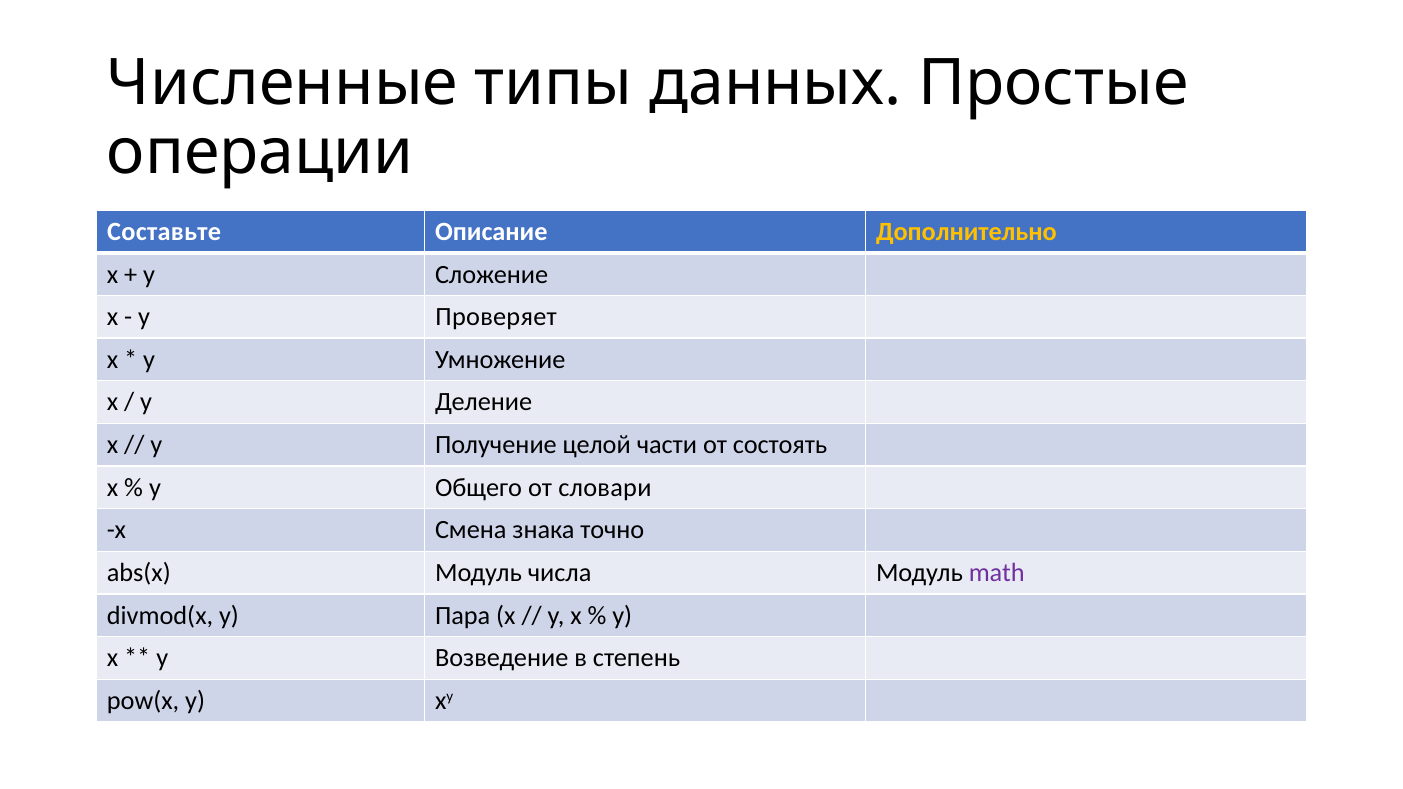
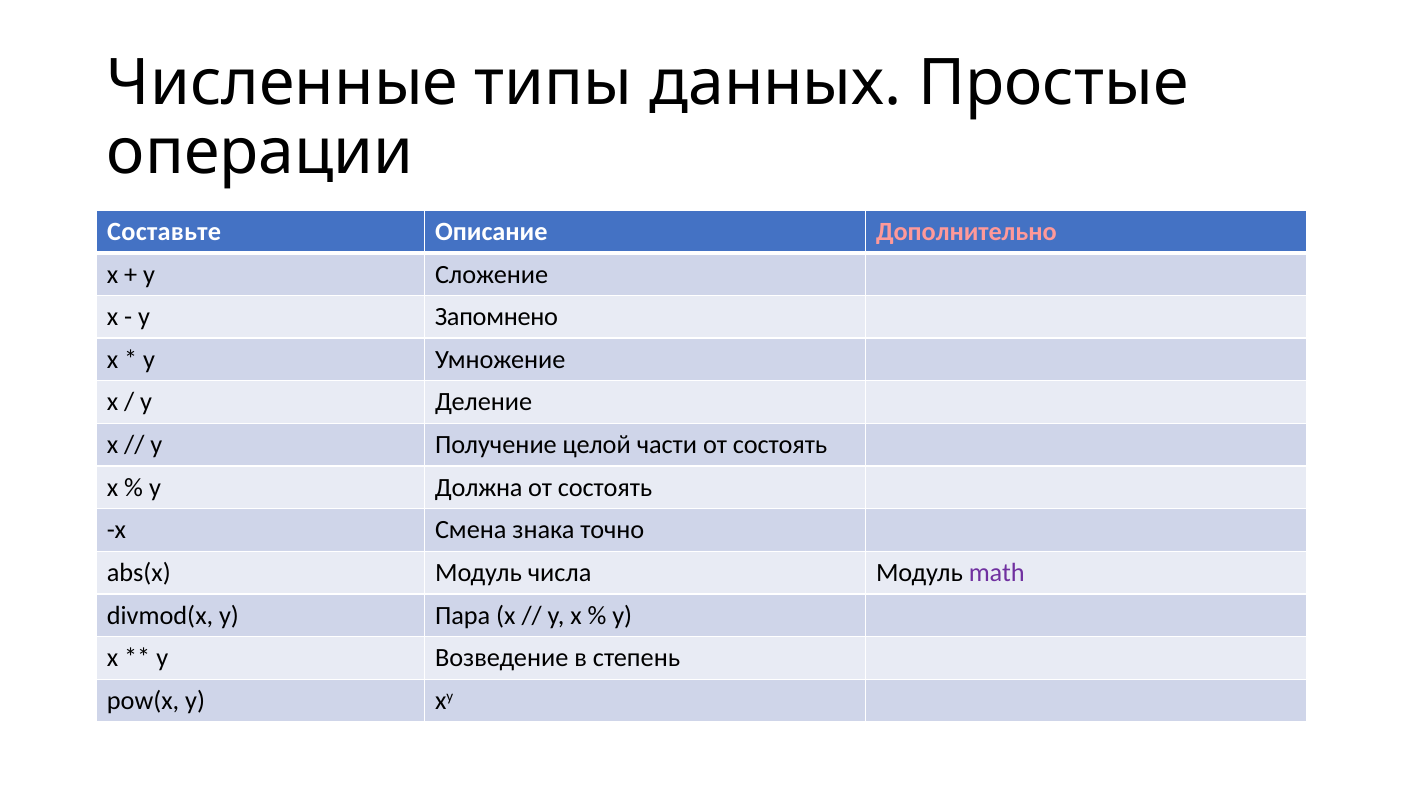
Дополнительно colour: yellow -> pink (966, 232)
Проверяет: Проверяет -> Запомнено (496, 317)
Общего: Общего -> Должна (479, 488)
словари: словари -> состоять (605, 488)
